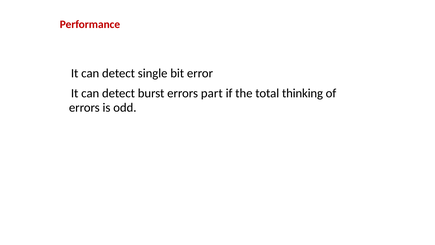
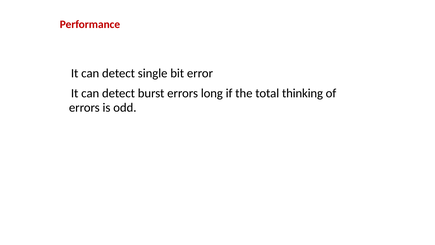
part: part -> long (212, 93)
